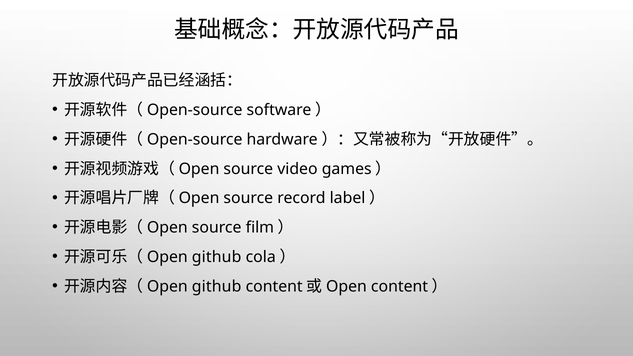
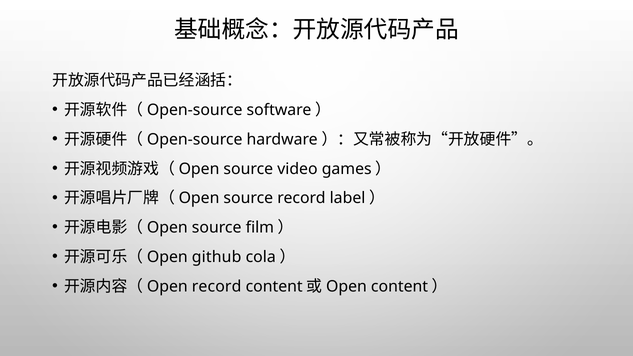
github: github -> record (217, 286)
